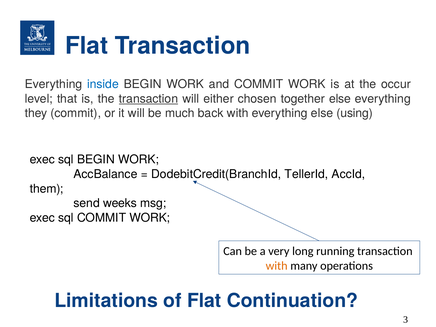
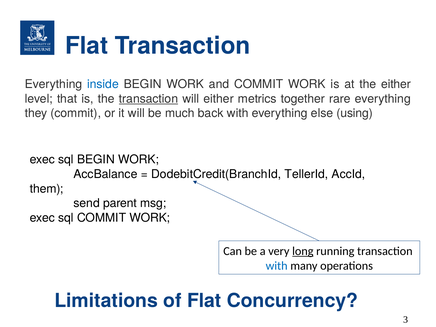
the occur: occur -> either (396, 84)
chosen: chosen -> metrics (257, 99)
together else: else -> rare (340, 99)
weeks: weeks -> parent (120, 203)
long underline: none -> present (303, 251)
with colour: orange -> blue (277, 266)
Continuation: Continuation -> Concurrency (292, 301)
